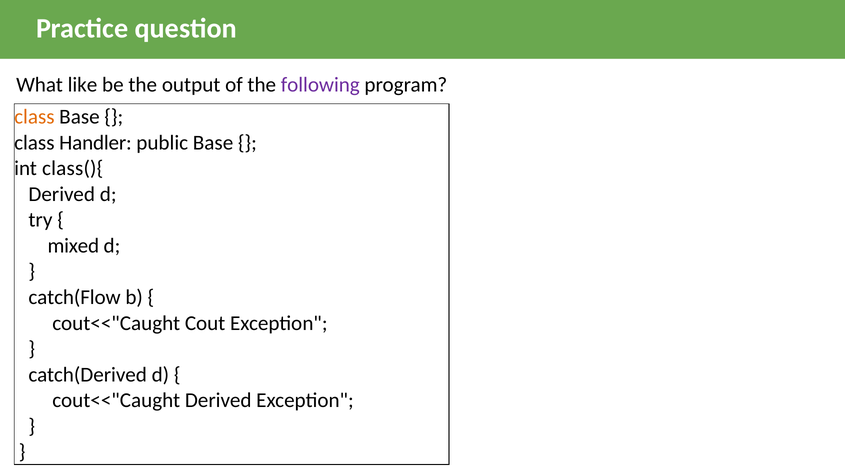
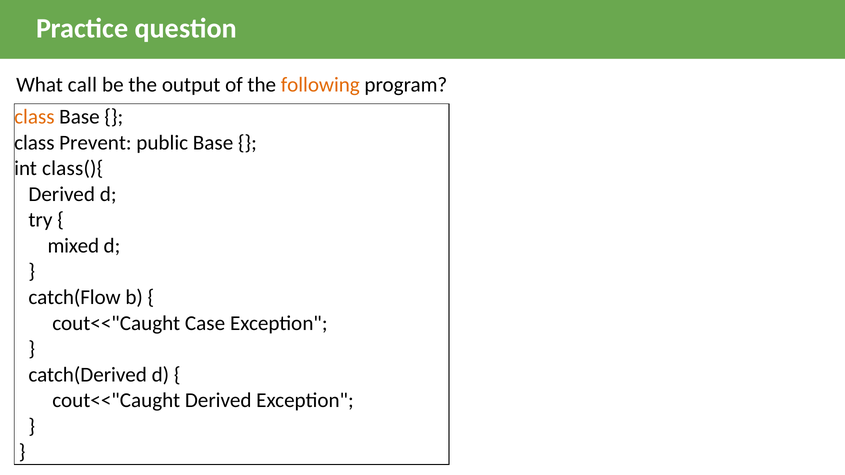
like: like -> call (82, 85)
following colour: purple -> orange (320, 85)
Handler: Handler -> Prevent (95, 143)
Cout: Cout -> Case (205, 323)
